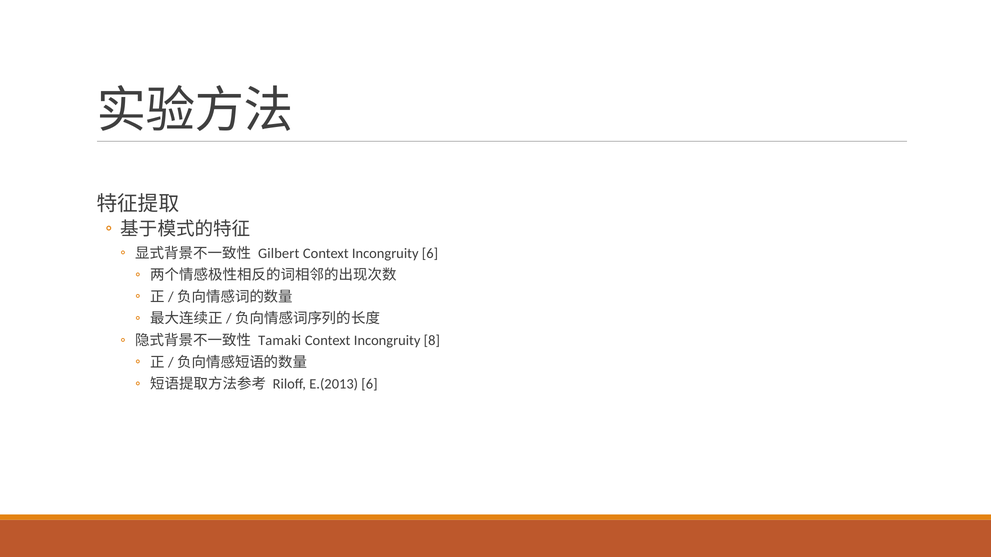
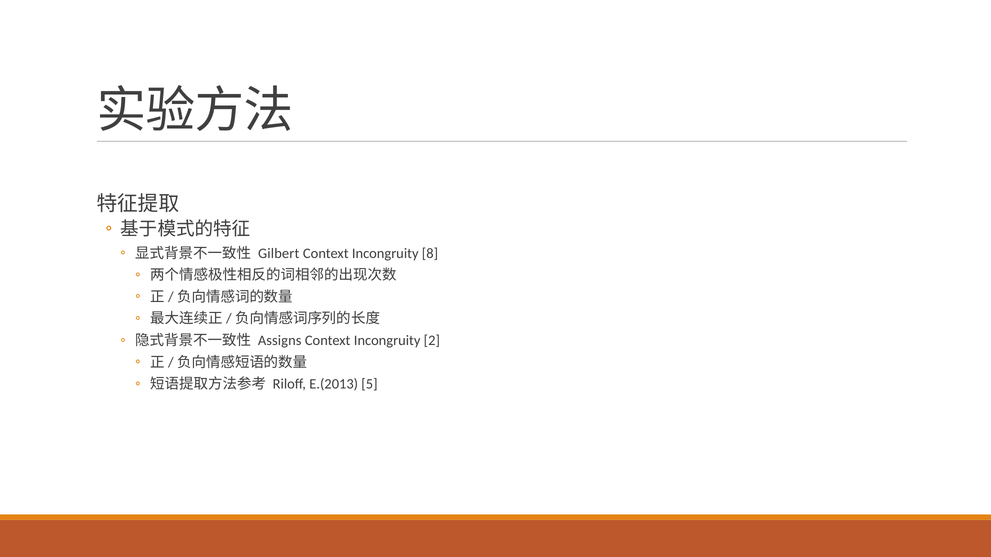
Incongruity 6: 6 -> 8 (430, 253)
Tamaki: Tamaki -> Assigns (280, 341)
8: 8 -> 2 (432, 341)
E.(2013 6: 6 -> 5 (369, 384)
